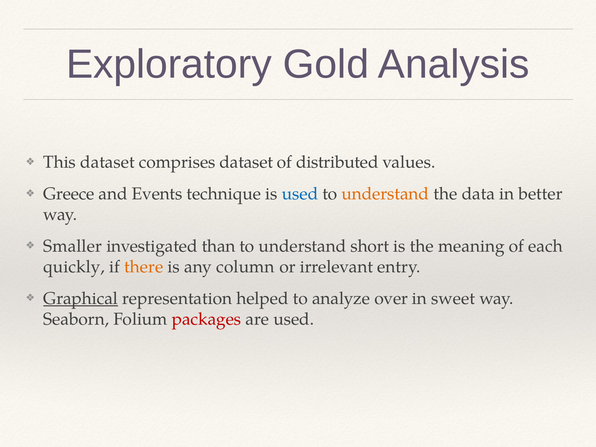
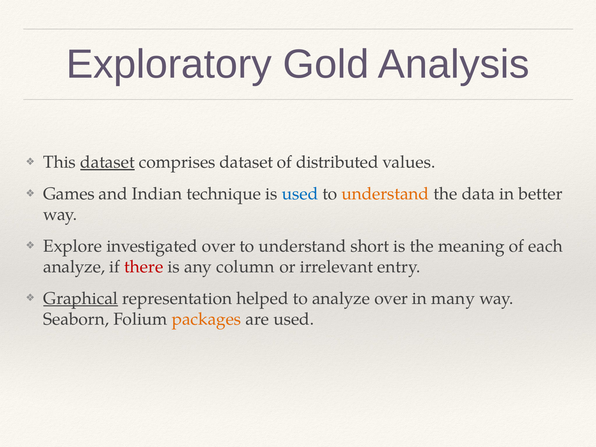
dataset underline: none -> present (107, 162)
Greece: Greece -> Games (69, 194)
Events: Events -> Indian (157, 194)
Smaller: Smaller -> Explore (73, 246)
investigated than: than -> over (219, 246)
quickly: quickly -> analyze (74, 267)
there colour: orange -> red (144, 267)
sweet: sweet -> many (453, 298)
packages colour: red -> orange (206, 319)
